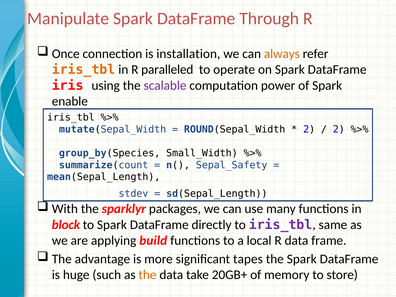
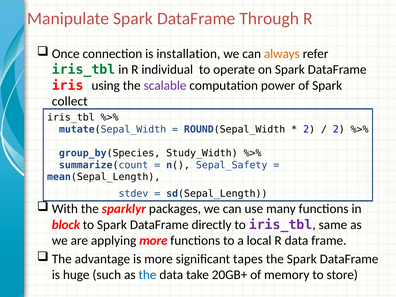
iris_tbl colour: orange -> green (84, 70)
paralleled: paralleled -> individual (167, 70)
enable: enable -> collect (70, 101)
Small_Width: Small_Width -> Study_Width (202, 153)
applying build: build -> more (153, 241)
the colour: orange -> blue (147, 275)
